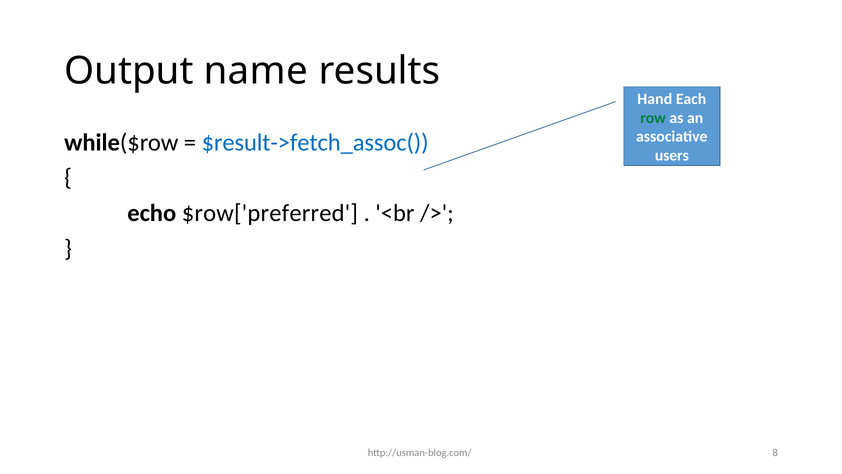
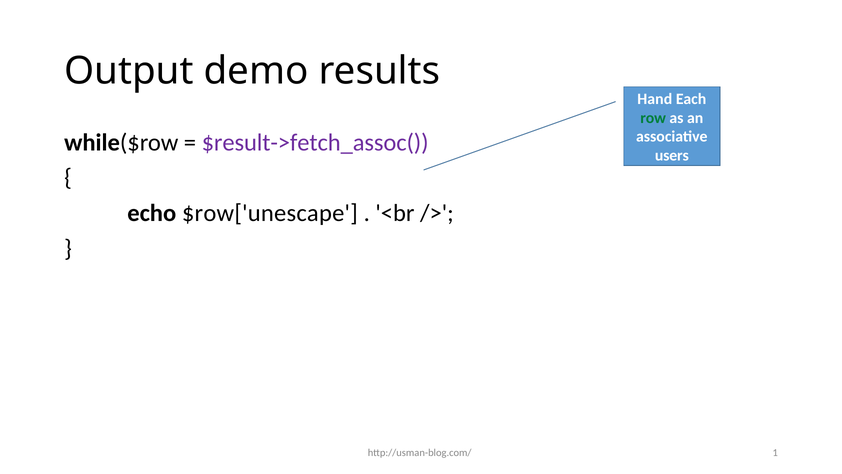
name: name -> demo (256, 71)
$result->fetch_assoc( colour: blue -> purple (315, 142)
$row['preferred: $row['preferred -> $row['unescape (270, 213)
8: 8 -> 1 (775, 452)
